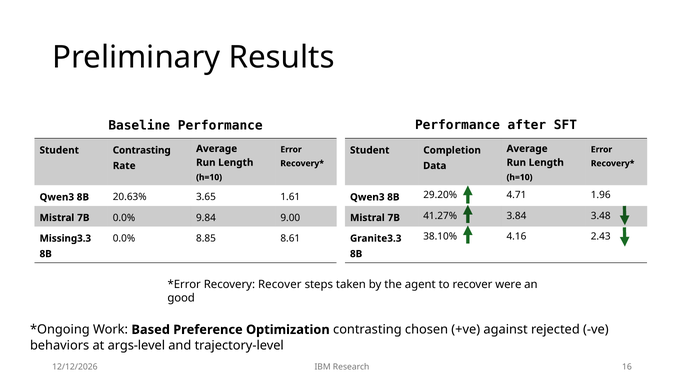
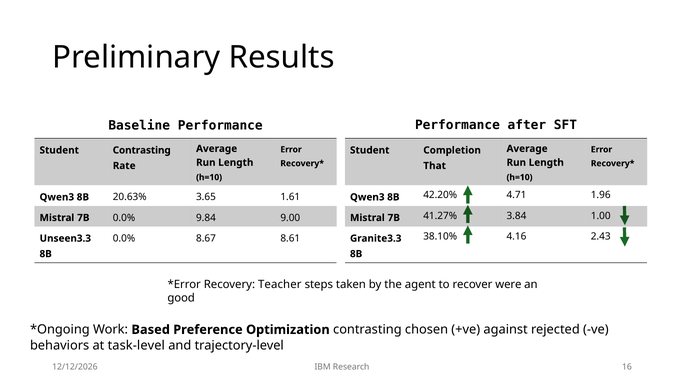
Data: Data -> That (435, 166)
29.20%: 29.20% -> 42.20% (440, 195)
3.48: 3.48 -> 1.00 (601, 216)
8.85: 8.85 -> 8.67 (206, 238)
Missing3.3: Missing3.3 -> Unseen3.3 (65, 238)
Recovery Recover: Recover -> Teacher (280, 284)
args-level: args-level -> task-level (136, 345)
